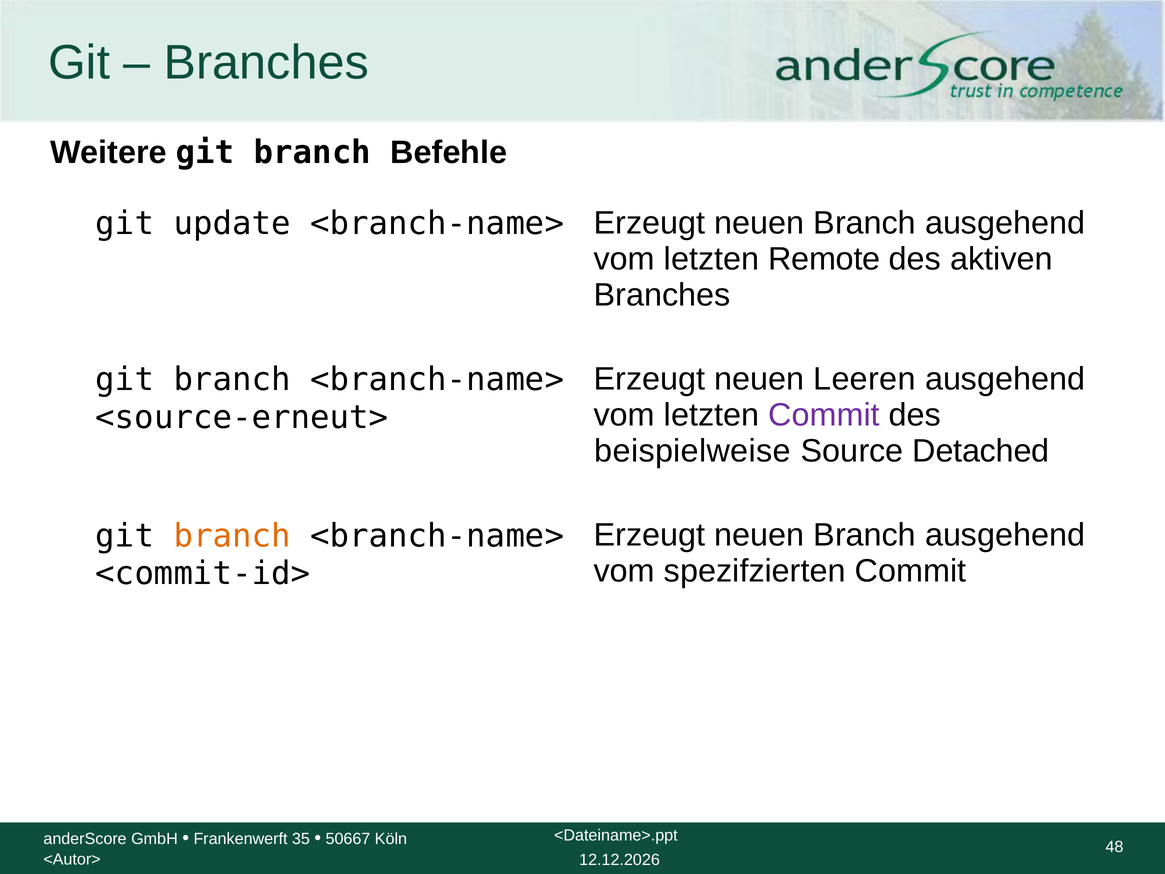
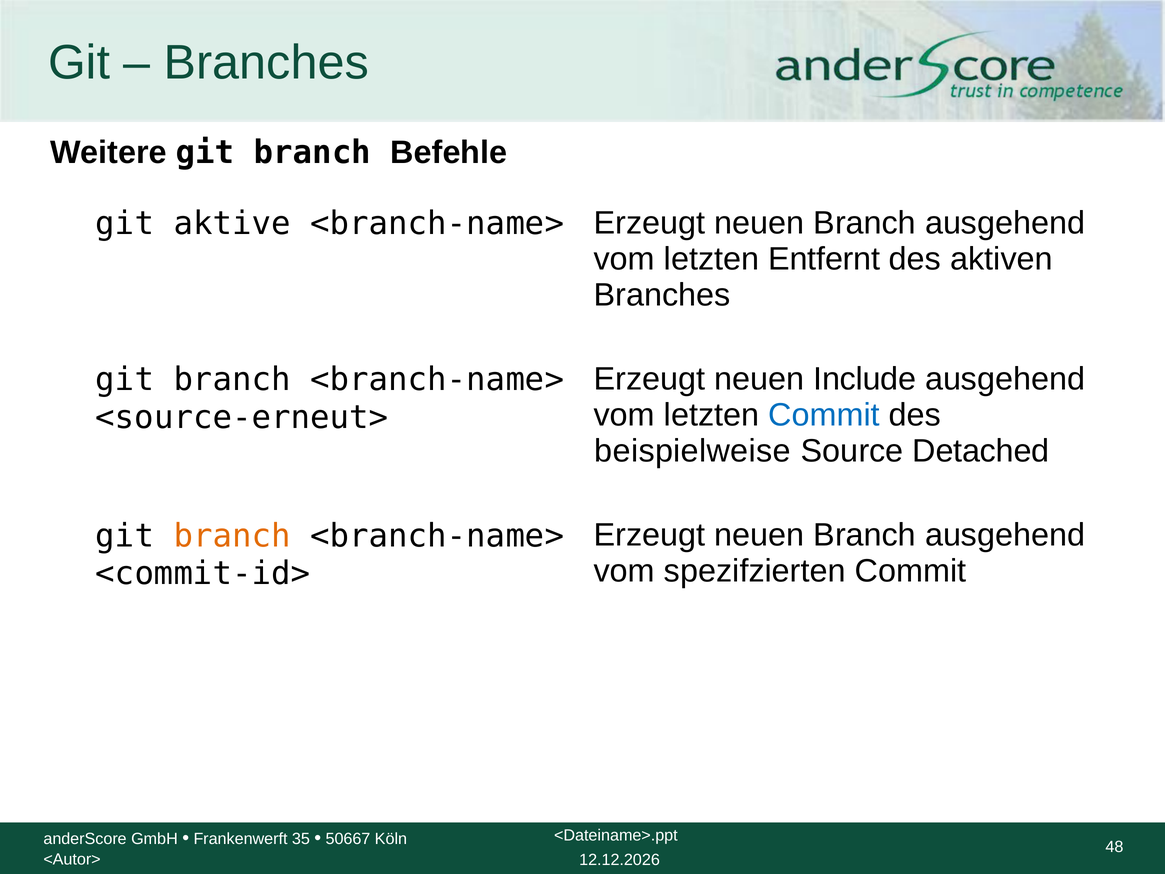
update: update -> aktive (232, 224)
Remote: Remote -> Entfernt (824, 259)
Leeren: Leeren -> Include (865, 379)
Commit colour: purple -> blue (824, 415)
